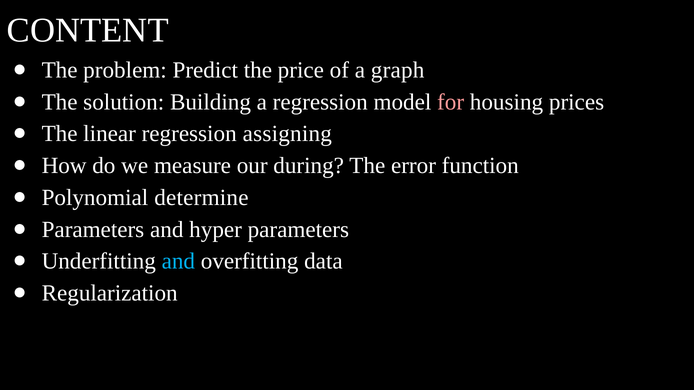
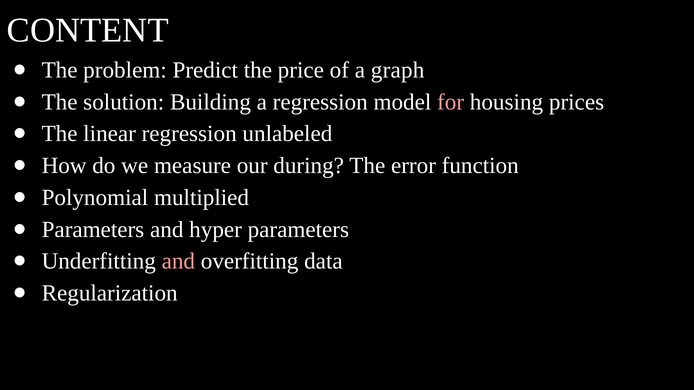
assigning: assigning -> unlabeled (287, 134)
determine: determine -> multiplied (202, 198)
and colour: light blue -> pink (178, 262)
